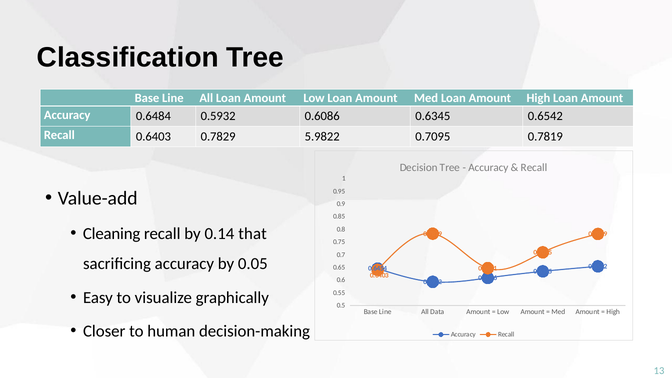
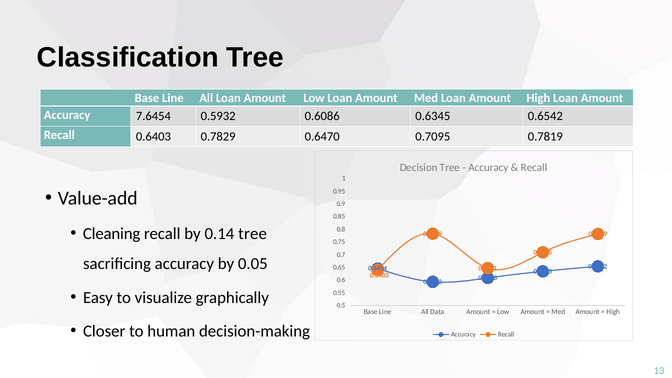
0.6484: 0.6484 -> 7.6454 (153, 116)
5.9822: 5.9822 -> 0.6470 (322, 137)
0.14 that: that -> tree (253, 234)
